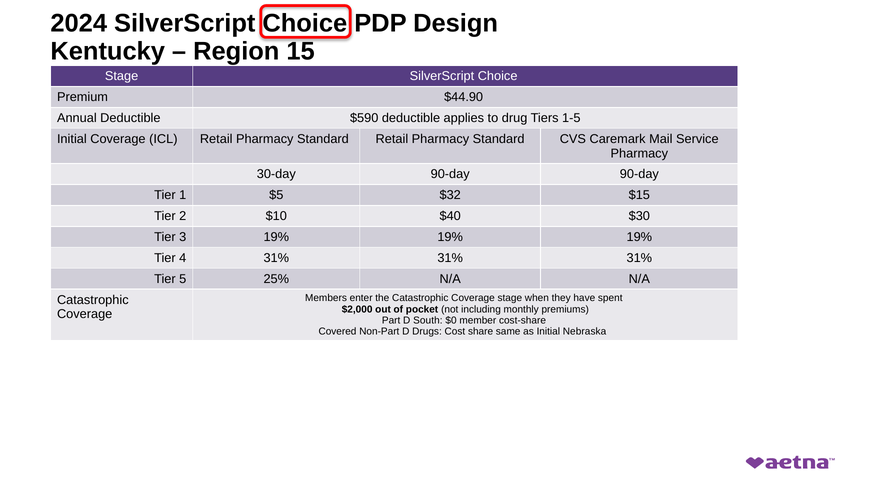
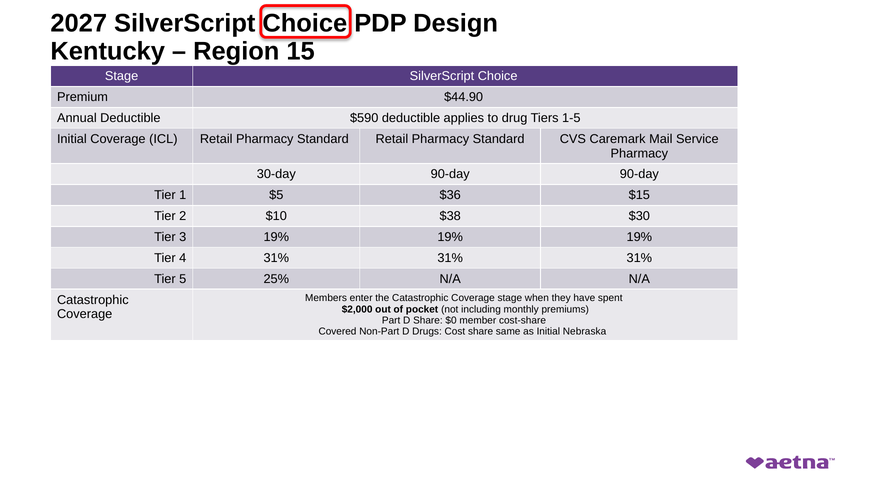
2024: 2024 -> 2027 (79, 24)
$32: $32 -> $36 (450, 195)
$40: $40 -> $38 (450, 216)
D South: South -> Share (428, 320)
